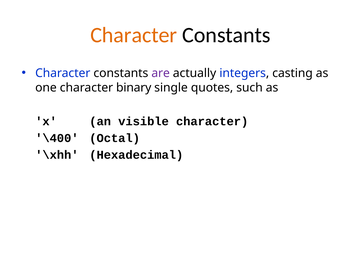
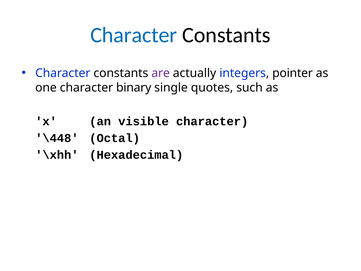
Character colour: orange -> blue (134, 35)
casting: casting -> pointer (293, 73)
\400: \400 -> \448 (57, 138)
